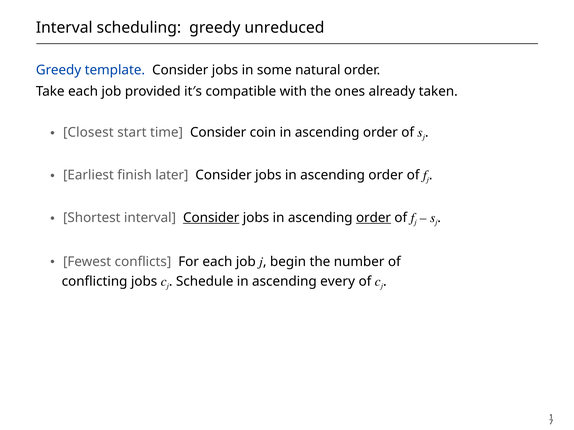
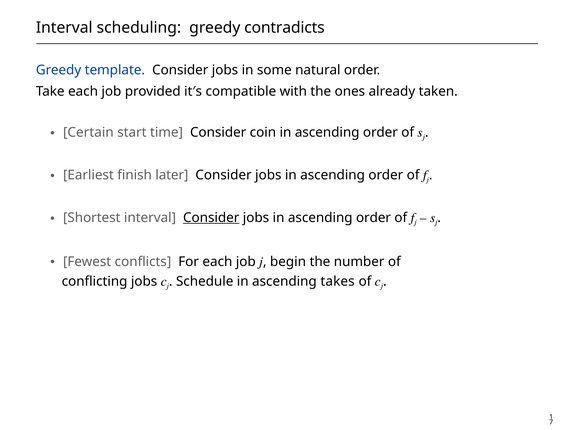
unreduced: unreduced -> contradicts (284, 28)
Closest: Closest -> Certain (88, 133)
order underline: present -> none (374, 218)
every: every -> takes (338, 282)
